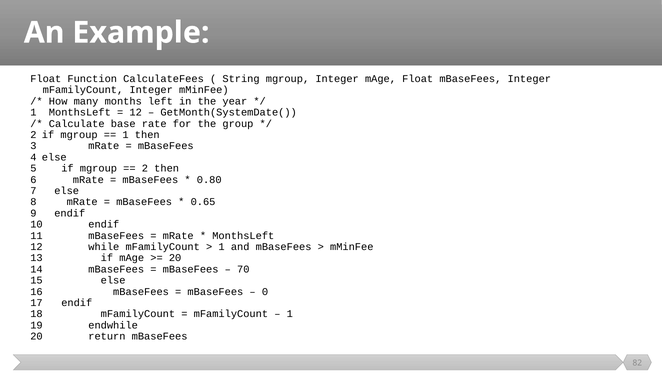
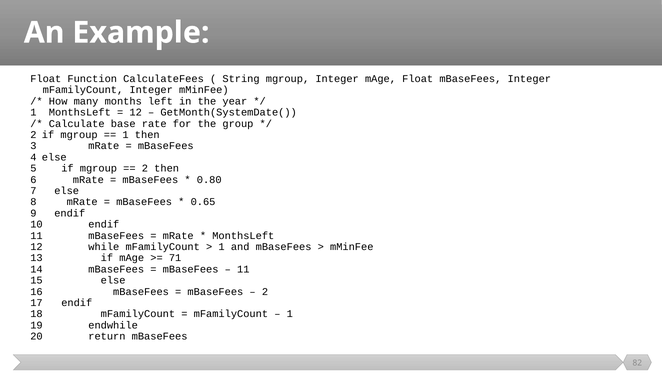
20: 20 -> 71 (175, 258)
70: 70 -> 11 (243, 269)
0: 0 -> 2 (265, 291)
